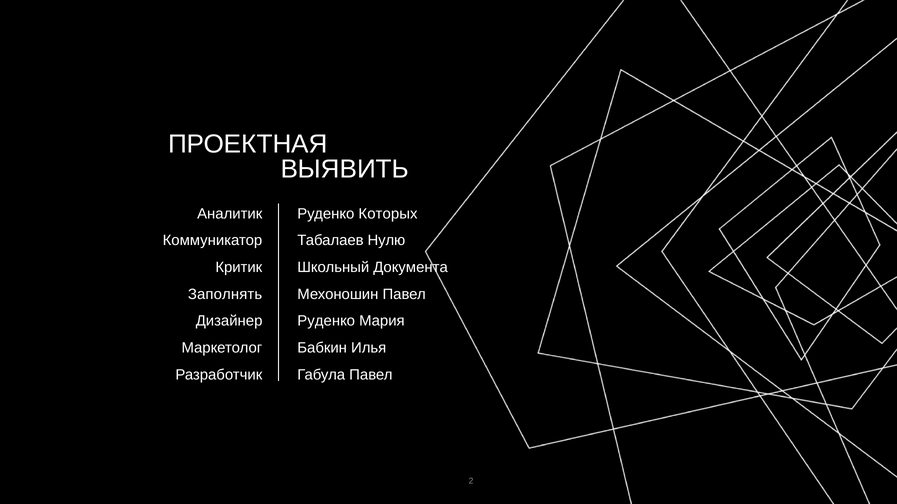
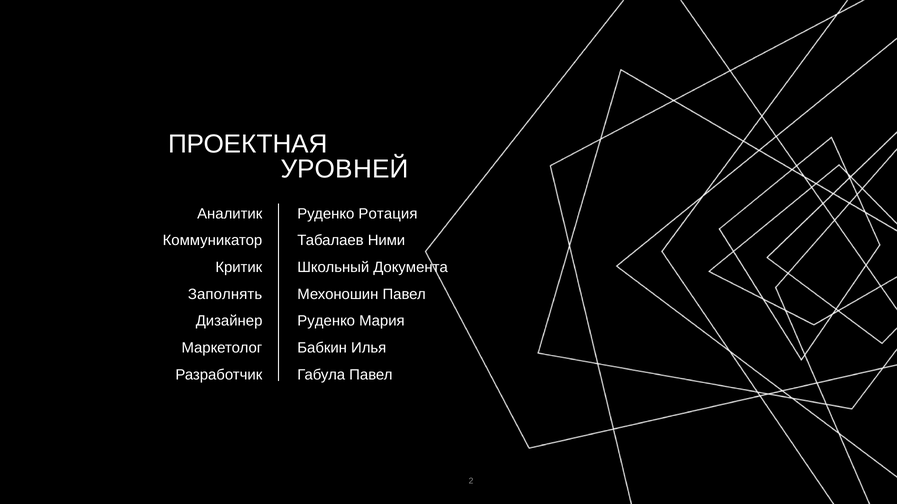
ВЫЯВИТЬ: ВЫЯВИТЬ -> УРОВНЕЙ (345, 169)
Которых: Которых -> Ротация (388, 214)
Нулю: Нулю -> Ними (386, 241)
